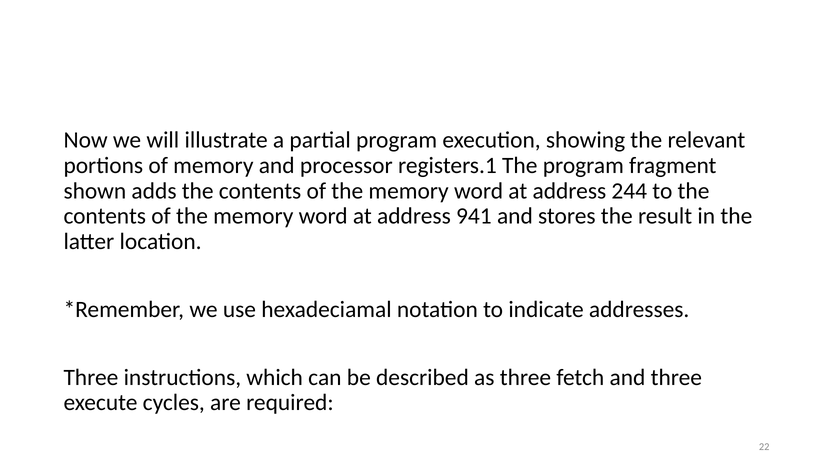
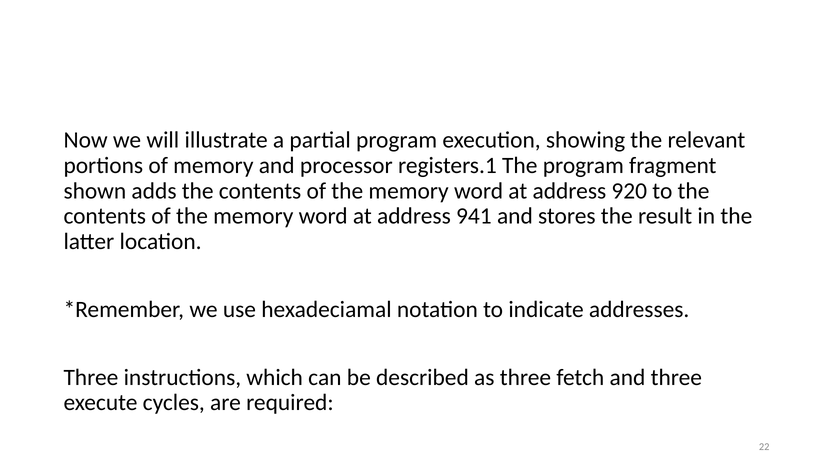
244: 244 -> 920 (629, 191)
